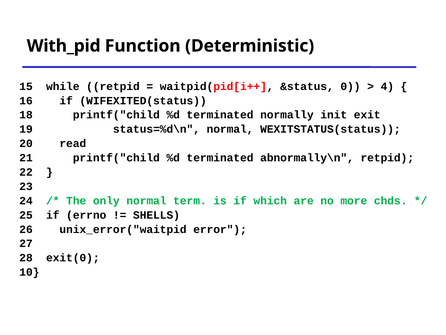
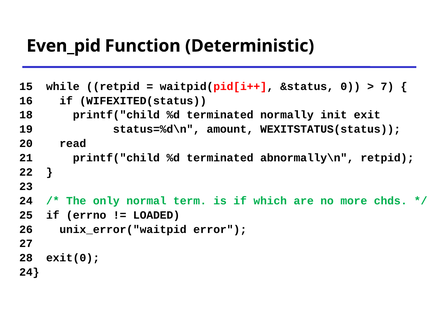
With_pid: With_pid -> Even_pid (64, 46)
4: 4 -> 7 (387, 86)
status=%d\n normal: normal -> amount (230, 129)
SHELLS: SHELLS -> LOADED (156, 215)
10: 10 -> 24 (29, 272)
